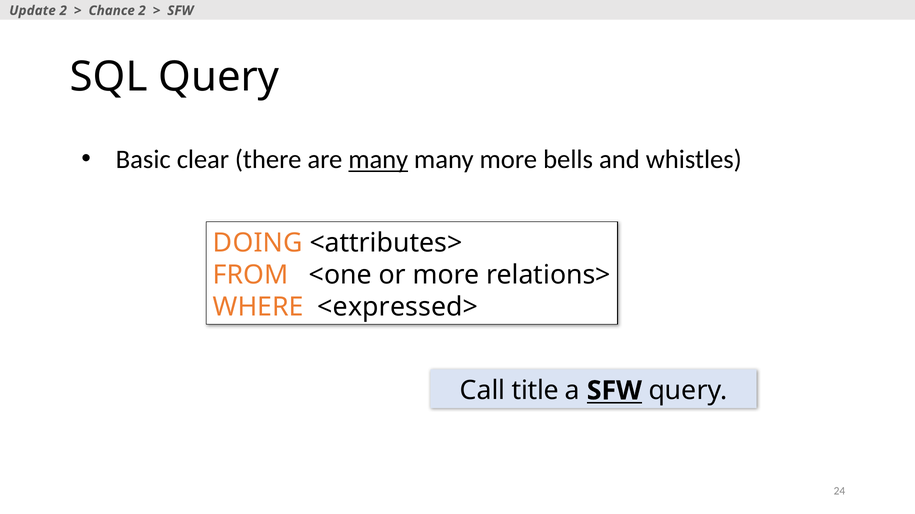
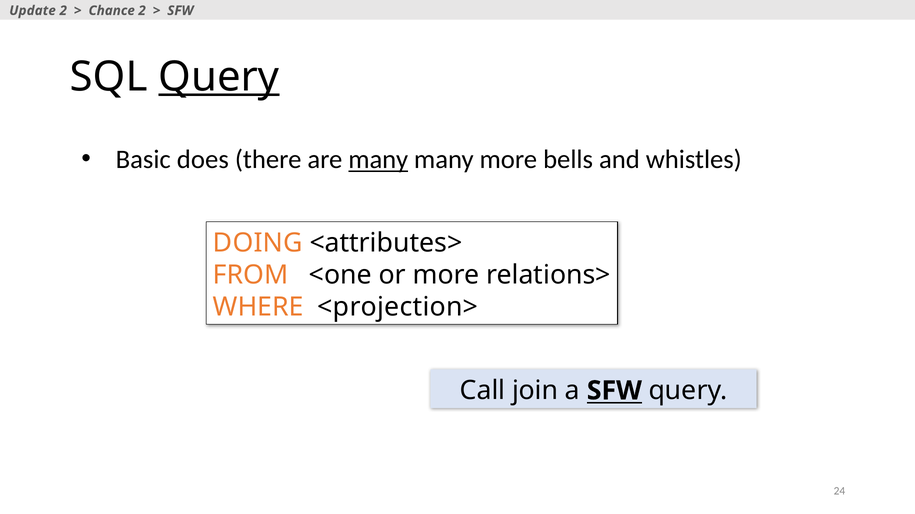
Query underline: none -> present (219, 77)
clear: clear -> does (203, 160)
<expressed>: <expressed> -> <projection> (398, 307)
title: title -> join (535, 391)
